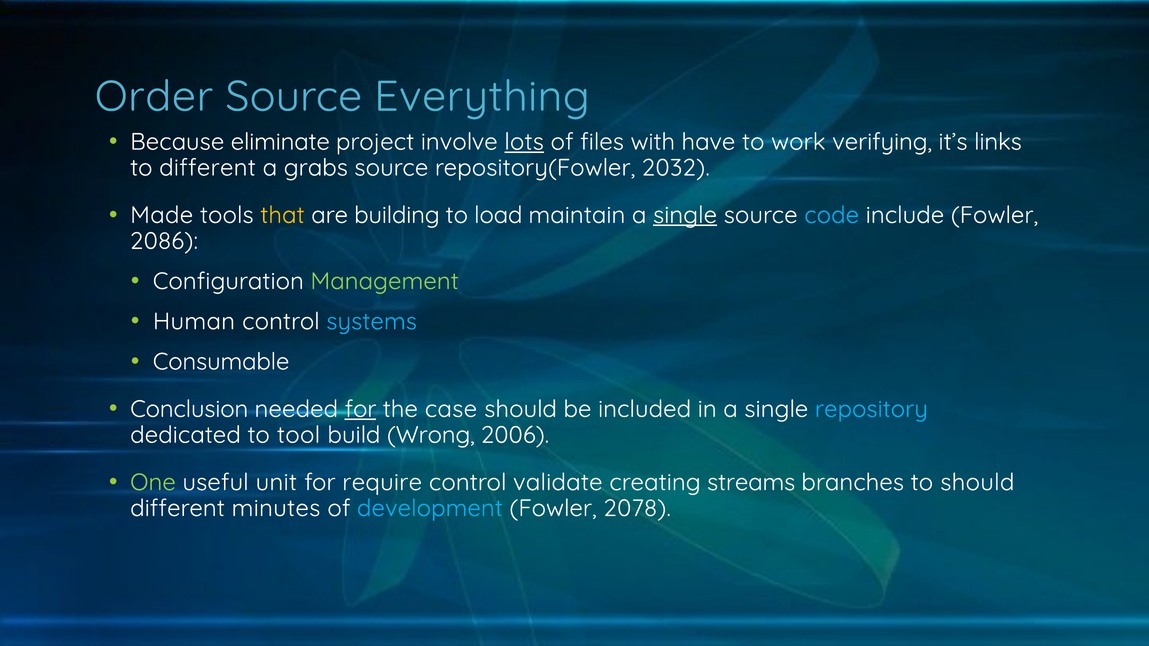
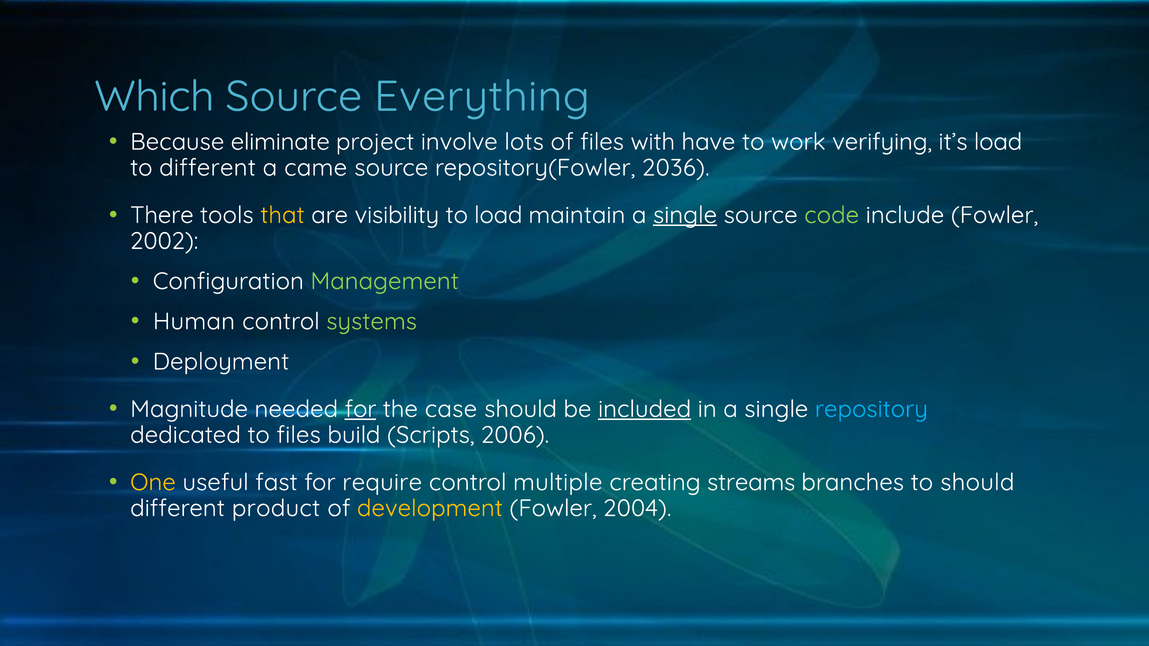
Order: Order -> Which (154, 97)
lots underline: present -> none (524, 142)
it’s links: links -> load (998, 142)
grabs: grabs -> came (316, 168)
2032: 2032 -> 2036 (676, 168)
Made: Made -> There (162, 215)
building: building -> visibility (397, 215)
code colour: light blue -> light green (832, 215)
2086: 2086 -> 2002 (164, 241)
systems colour: light blue -> light green (372, 322)
Consumable: Consumable -> Deployment (221, 362)
Conclusion: Conclusion -> Magnitude (189, 409)
included underline: none -> present (645, 409)
to tool: tool -> files (299, 435)
Wrong: Wrong -> Scripts (431, 435)
One colour: light green -> yellow (153, 483)
unit: unit -> fast (276, 483)
validate: validate -> multiple (558, 483)
minutes: minutes -> product (276, 509)
development colour: light blue -> yellow (430, 509)
2078: 2078 -> 2004 (637, 509)
